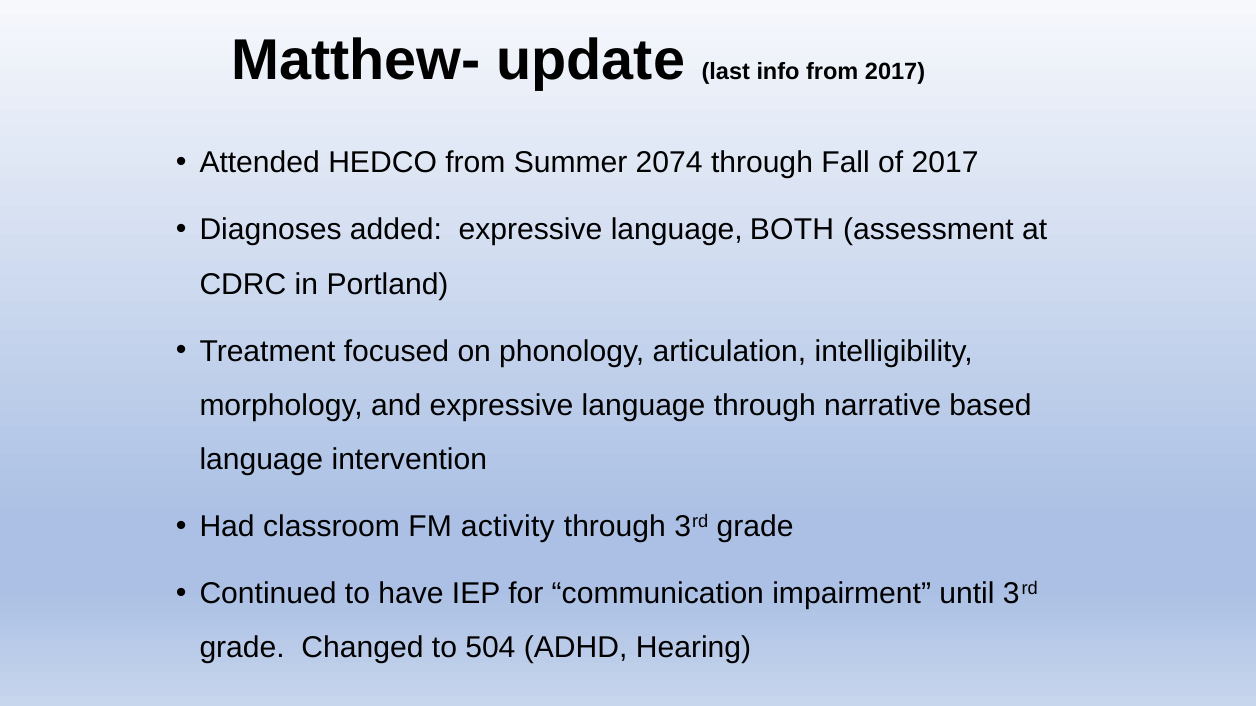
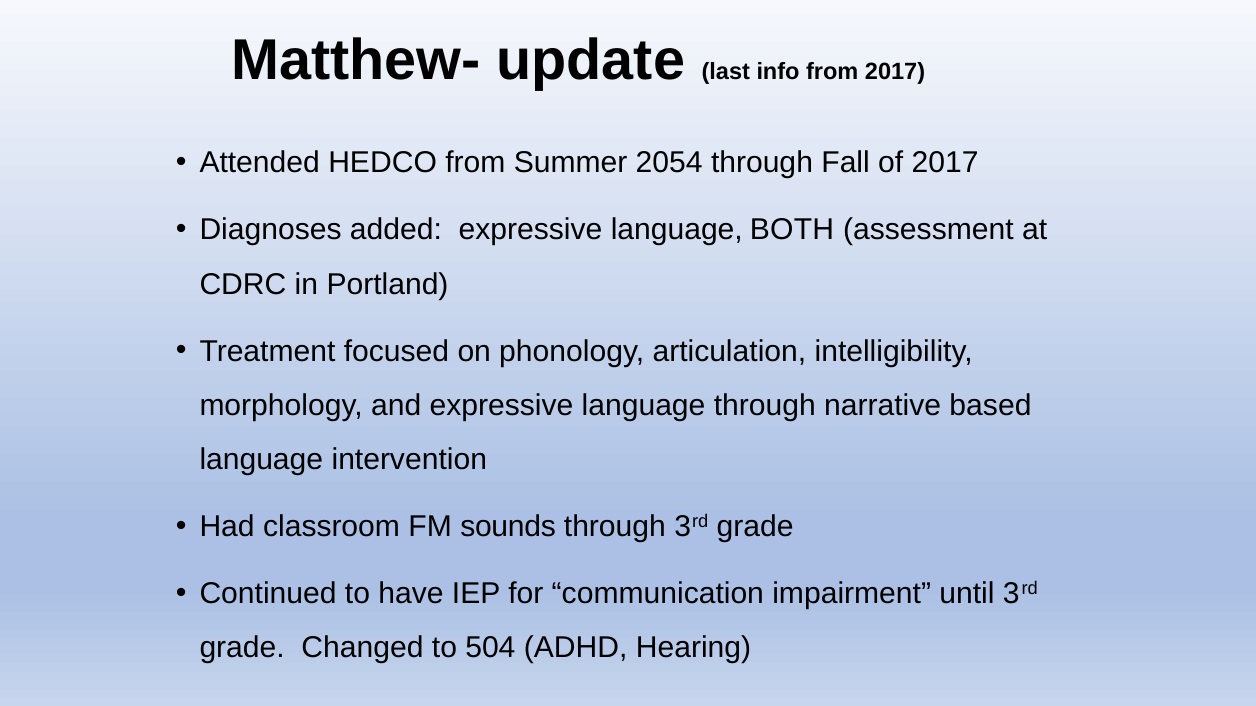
2074: 2074 -> 2054 (669, 163)
activity: activity -> sounds (508, 527)
